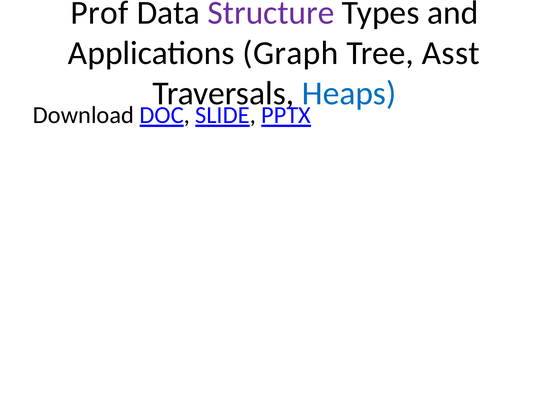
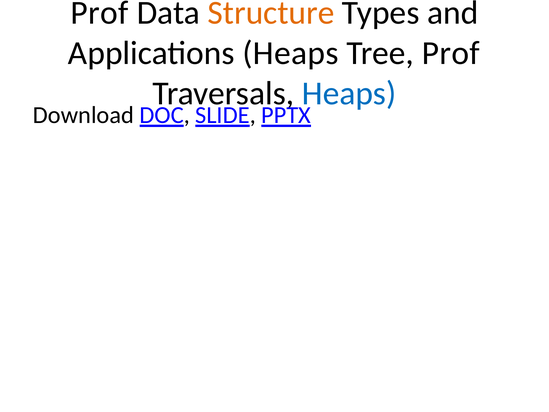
Structure colour: purple -> orange (271, 13)
Applications Graph: Graph -> Heaps (291, 53)
Tree Asst: Asst -> Prof (451, 53)
